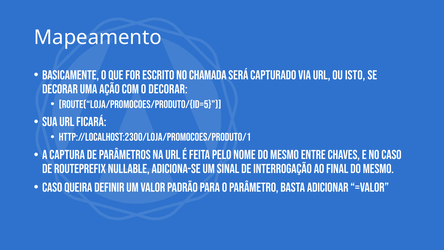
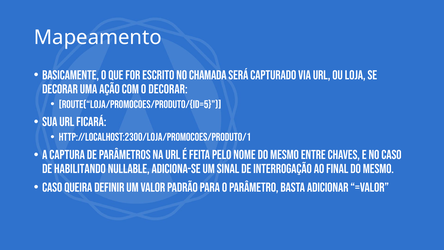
isto: isto -> loja (355, 75)
routeprefix: routeprefix -> habilitando (80, 169)
